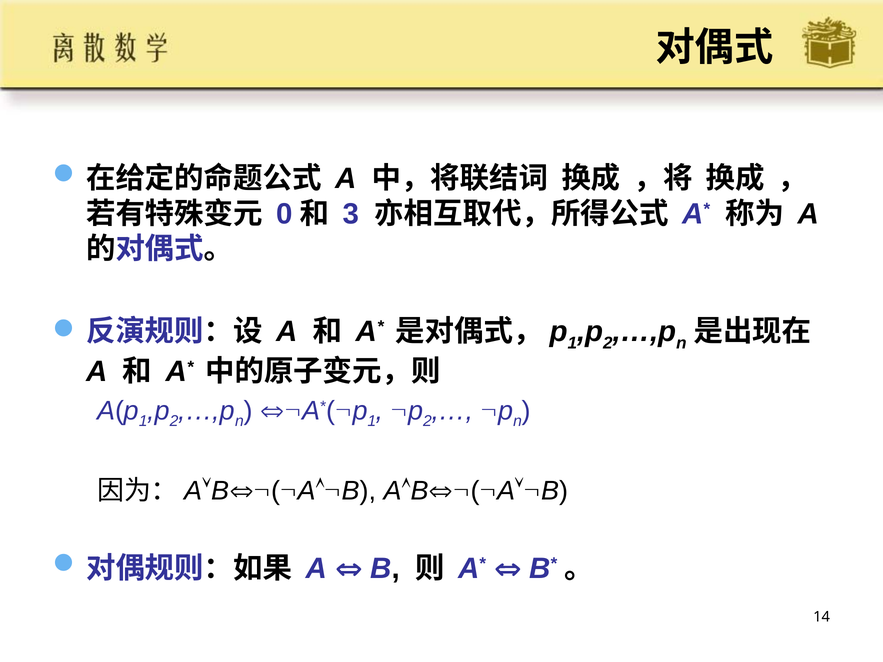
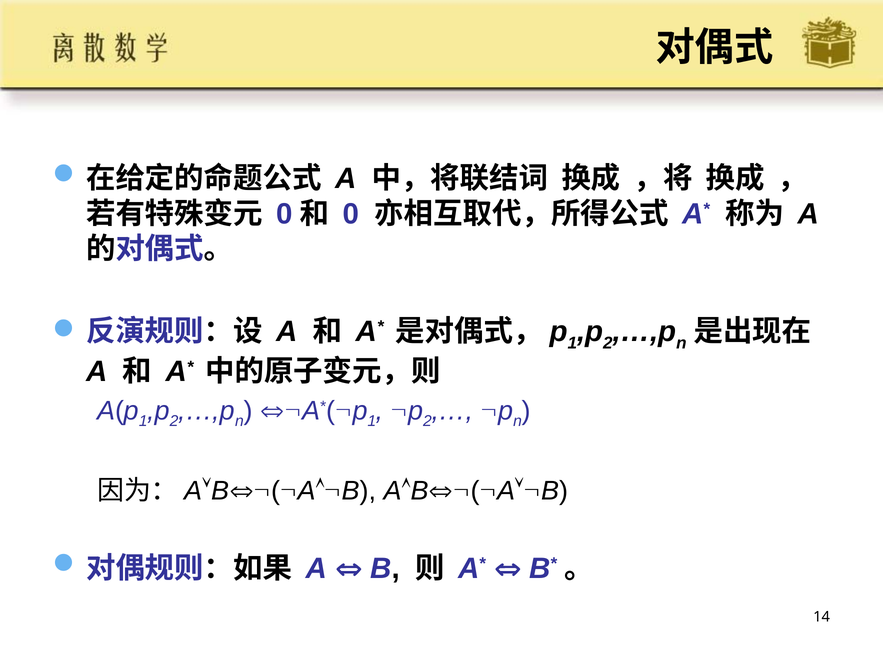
3: 3 -> 0 (351, 214)
